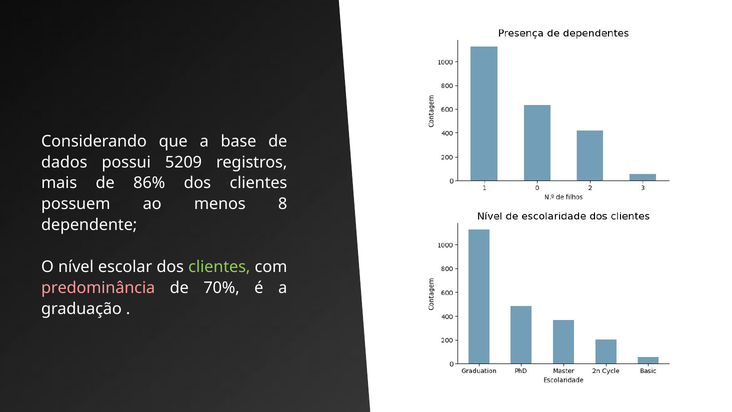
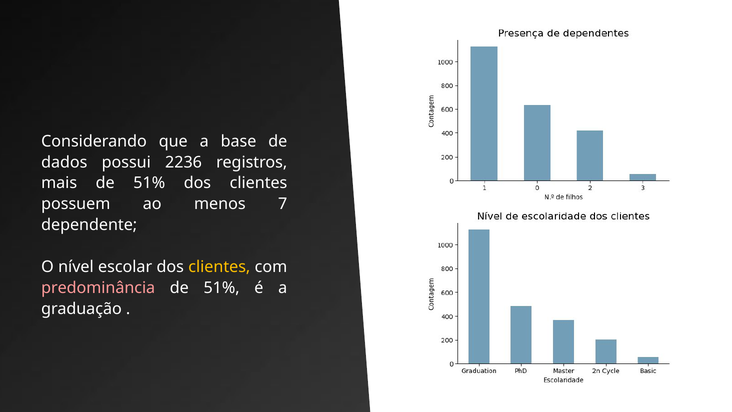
5209: 5209 -> 2236 (184, 162)
mais de 86%: 86% -> 51% (149, 183)
8: 8 -> 7 (283, 204)
clientes colour: light green -> yellow (219, 267)
70%: 70% -> 51% (222, 288)
